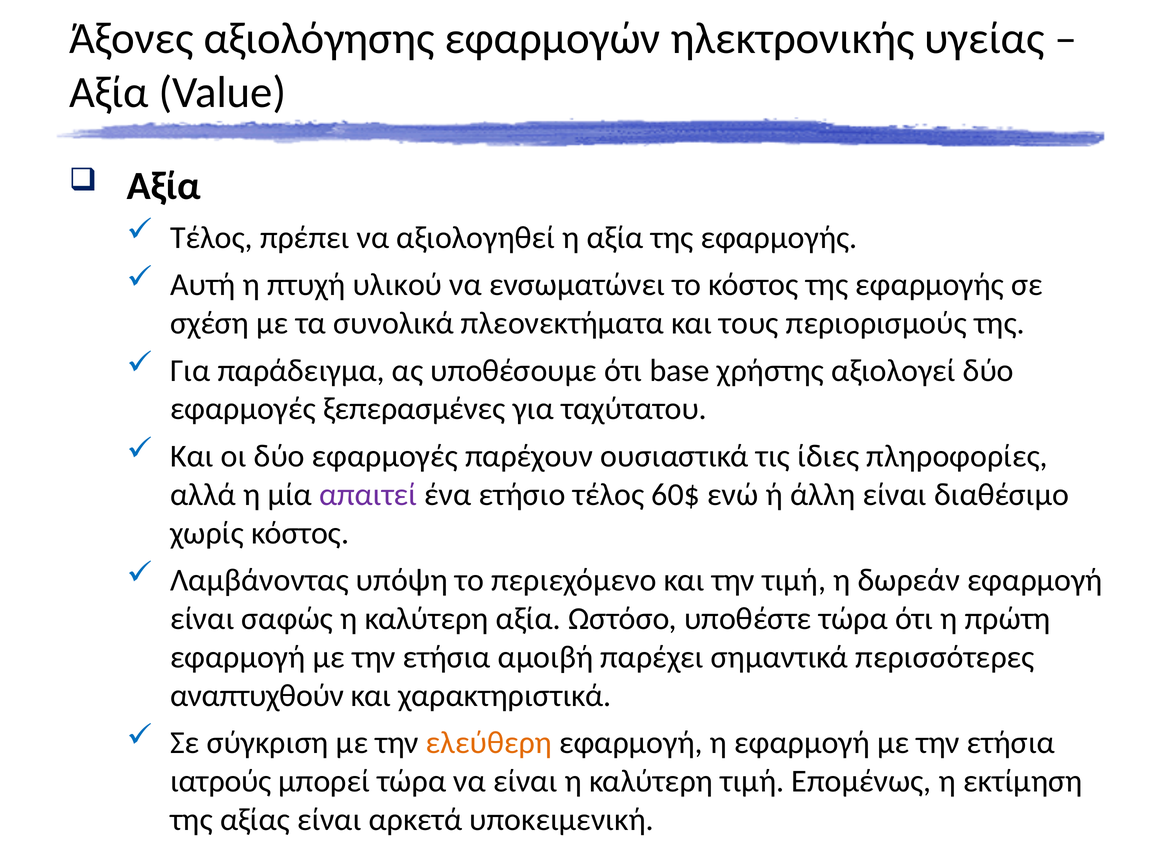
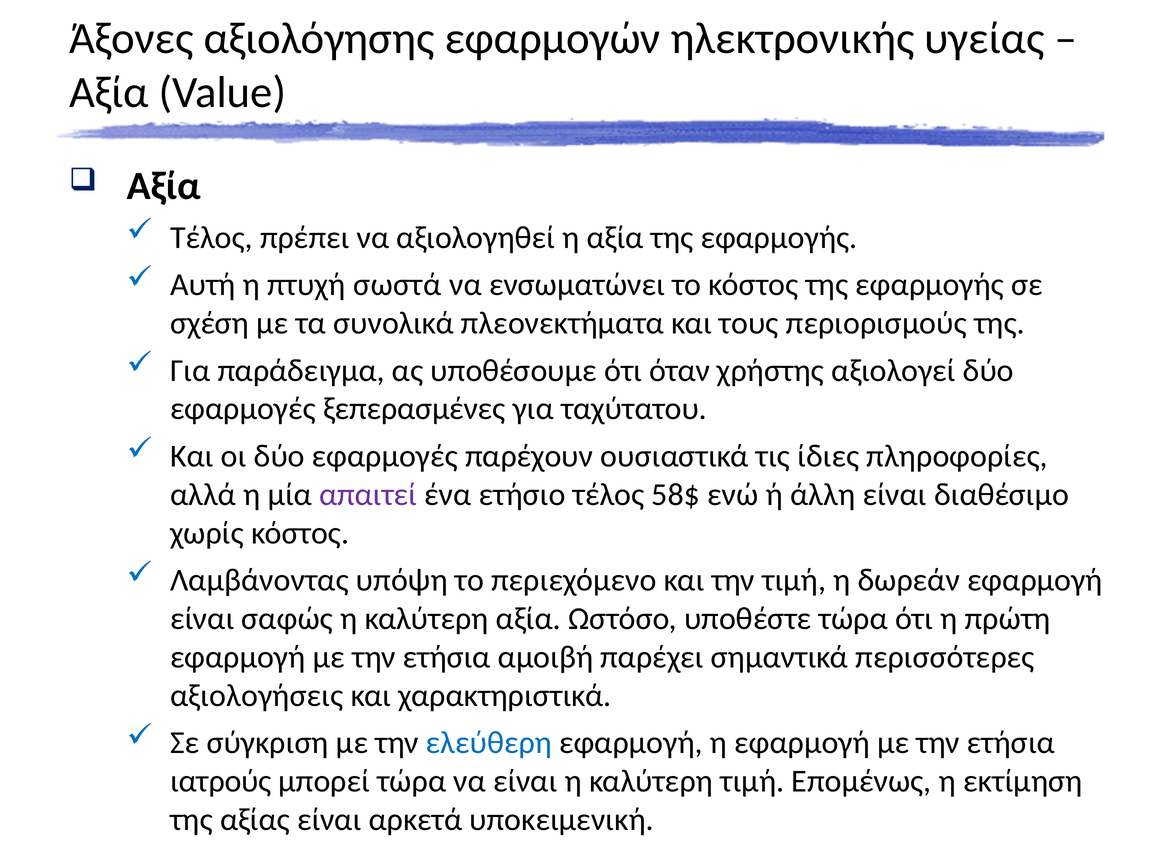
υλικού: υλικού -> σωστά (397, 285)
base: base -> όταν (680, 371)
60$: 60$ -> 58$ (676, 495)
αναπτυχθούν: αναπτυχθούν -> αξιολογήσεις (257, 696)
ελεύθερη colour: orange -> blue (489, 743)
